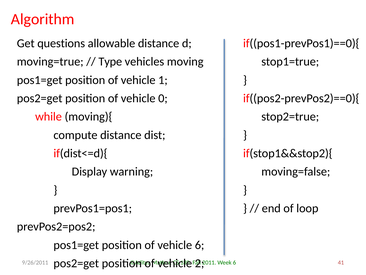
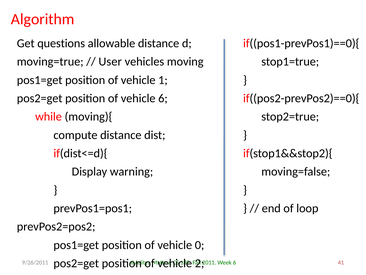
Type: Type -> User (110, 62)
vehicle 0: 0 -> 6 (163, 98)
vehicle 6: 6 -> 0 (200, 245)
